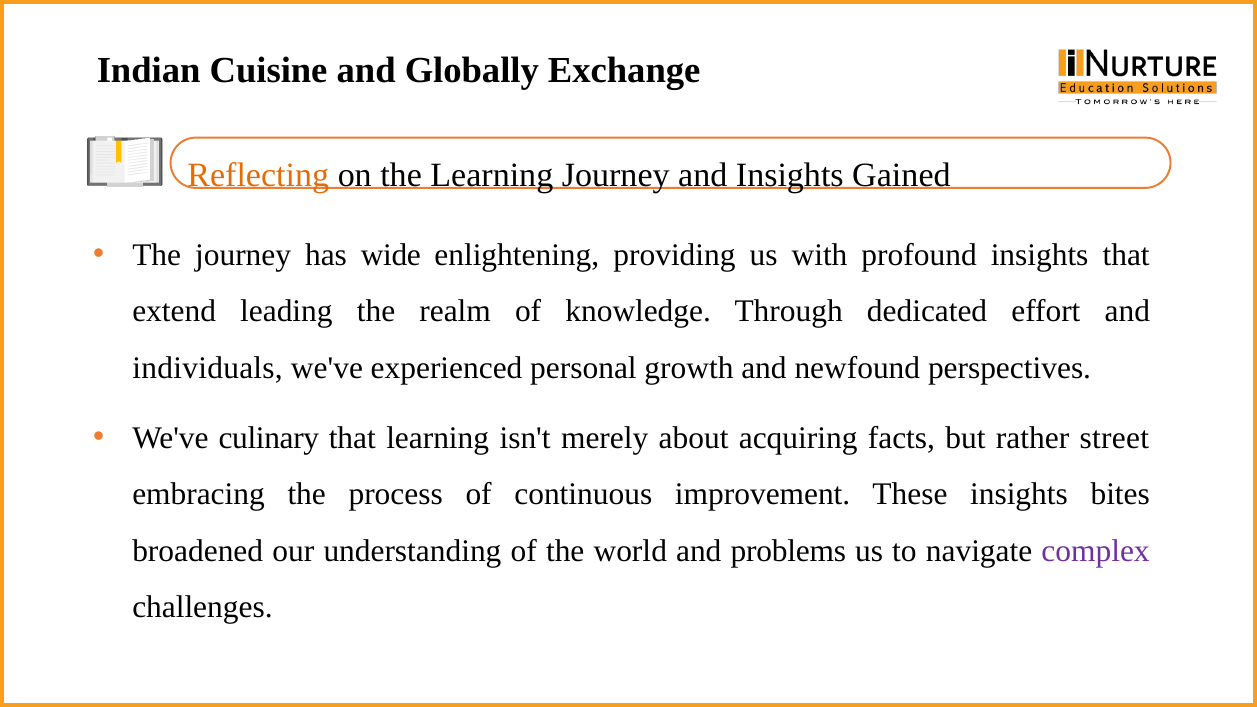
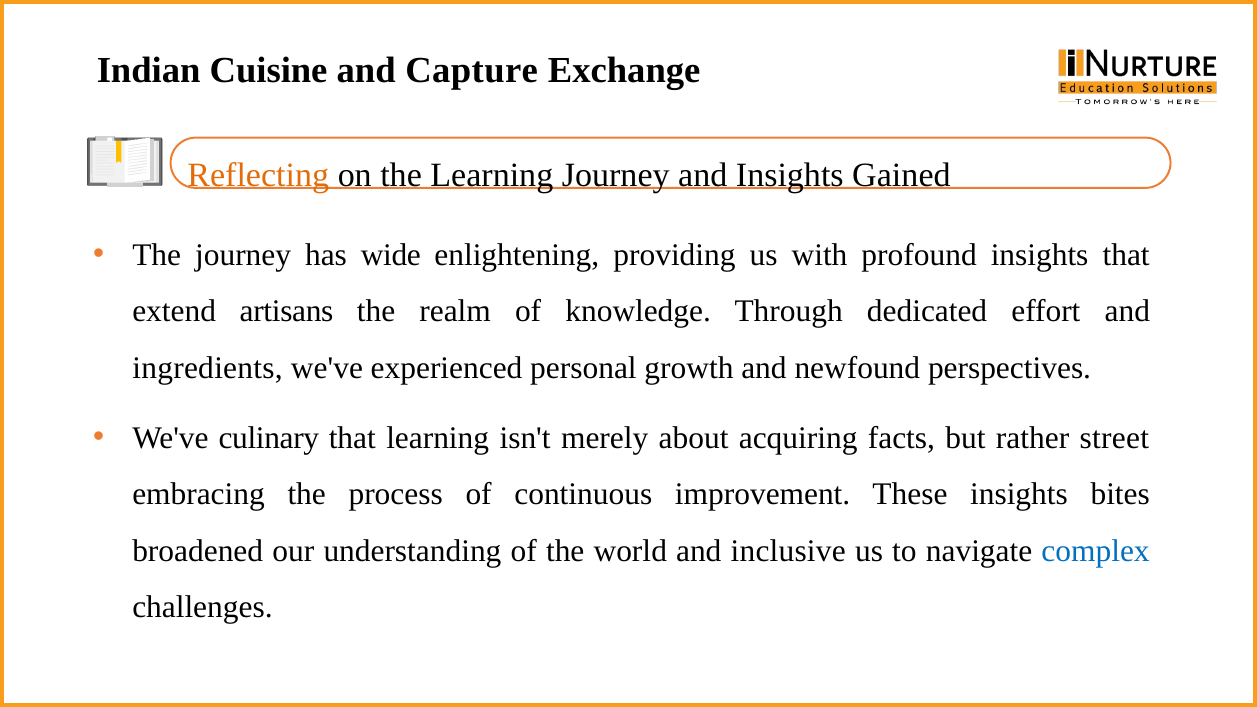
Globally: Globally -> Capture (472, 70)
leading: leading -> artisans (287, 312)
individuals: individuals -> ingredients (208, 368)
problems: problems -> inclusive (788, 551)
complex colour: purple -> blue (1096, 551)
